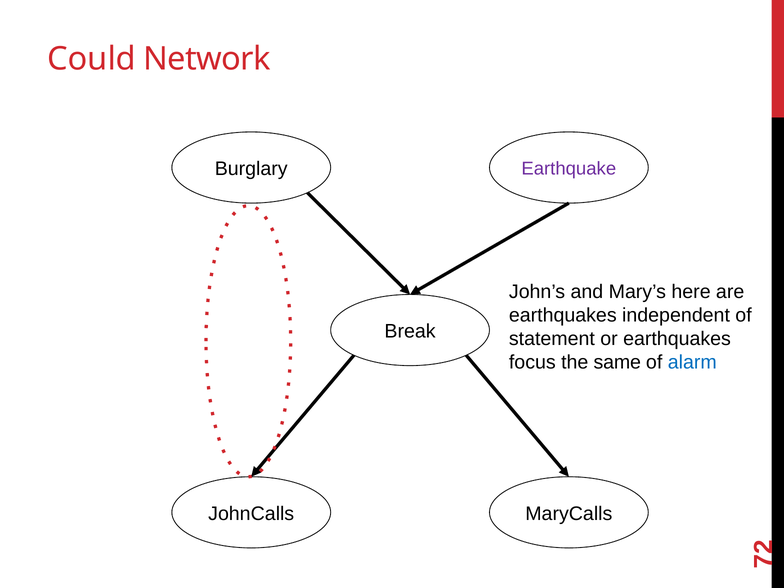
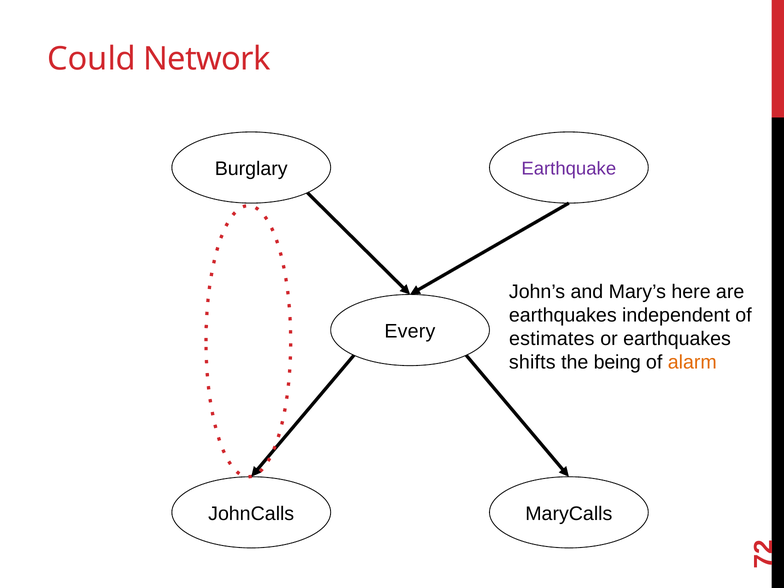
Break: Break -> Every (410, 331)
statement: statement -> estimates (552, 339)
focus: focus -> shifts (532, 362)
same: same -> being (617, 362)
alarm colour: blue -> orange (692, 362)
